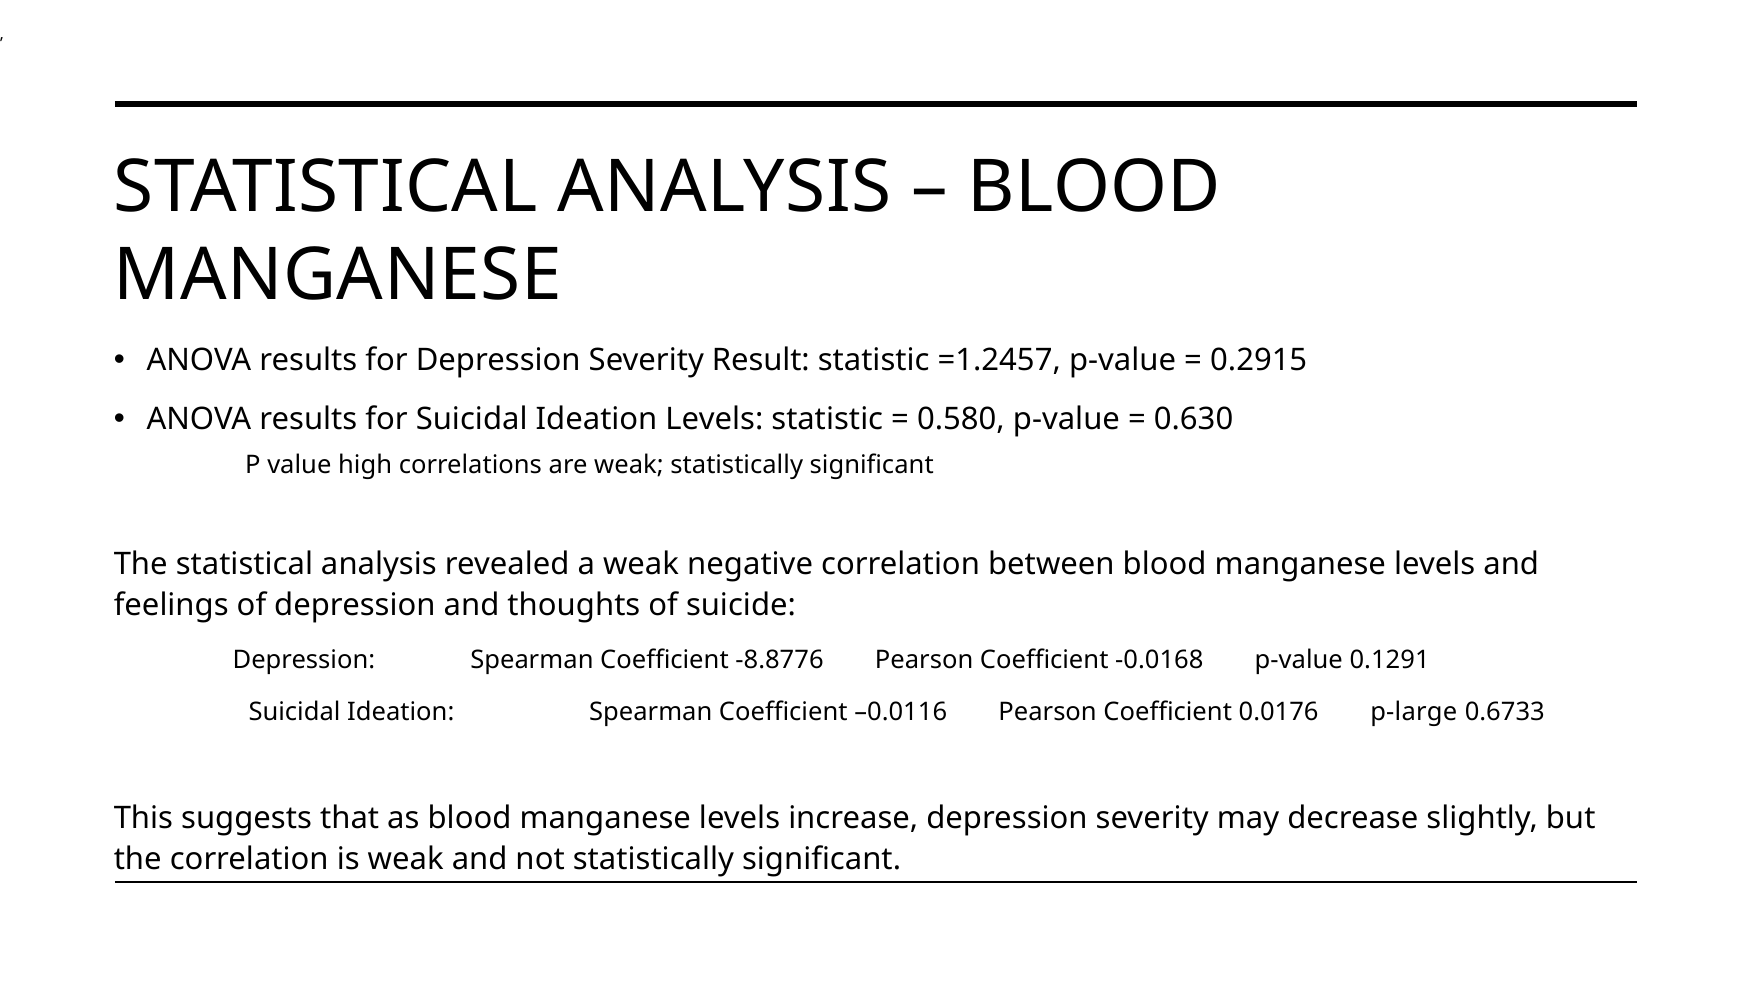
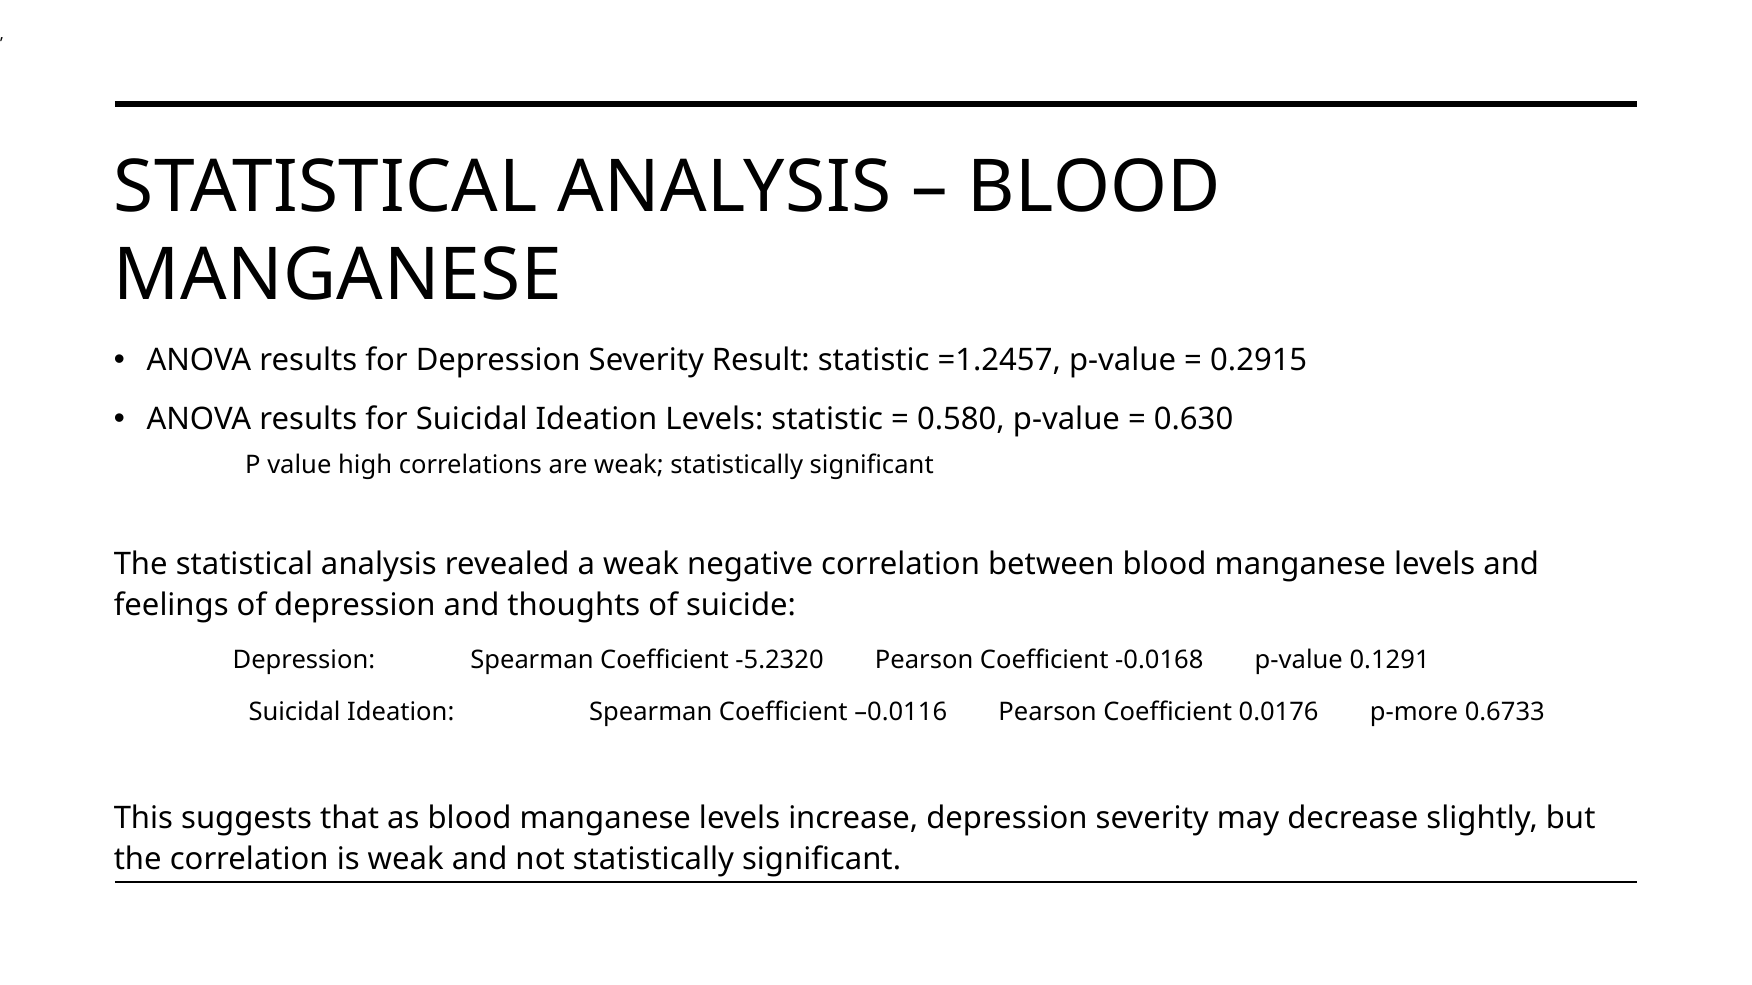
-8.8776: -8.8776 -> -5.2320 (780, 661)
p-large: p-large -> p-more (1414, 713)
